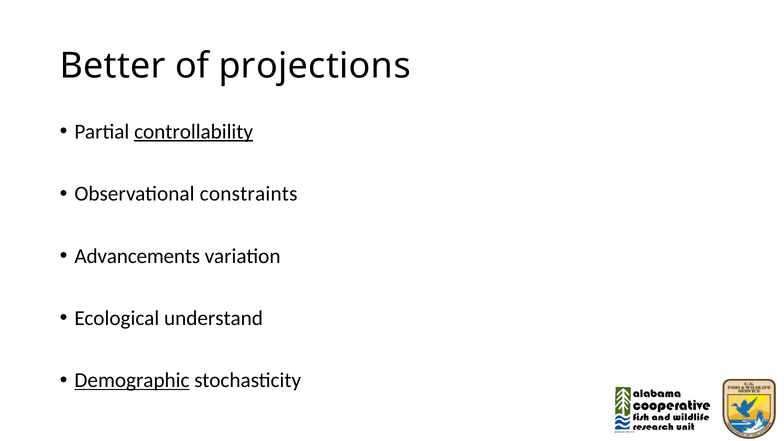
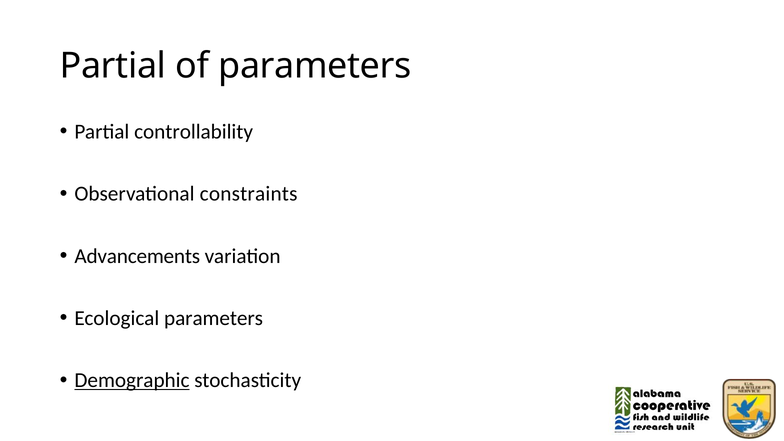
Better: Better -> Partial (113, 66)
of projections: projections -> parameters (315, 66)
controllability underline: present -> none (194, 132)
Ecological understand: understand -> parameters (214, 318)
